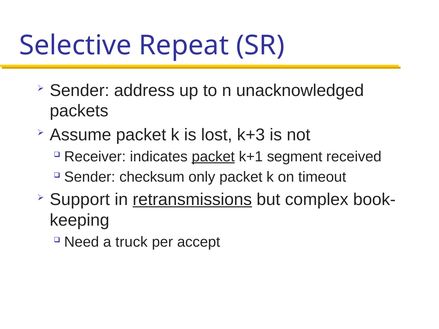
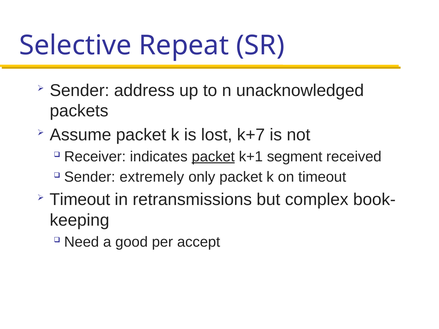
k+3: k+3 -> k+7 (251, 135)
checksum: checksum -> extremely (152, 177)
Support: Support -> Timeout (80, 200)
retransmissions underline: present -> none (192, 200)
truck: truck -> good (132, 242)
